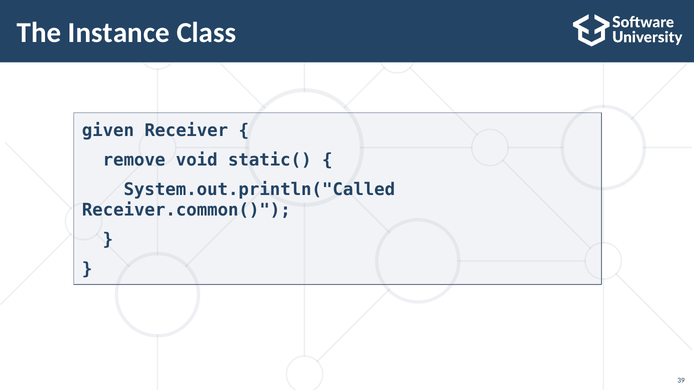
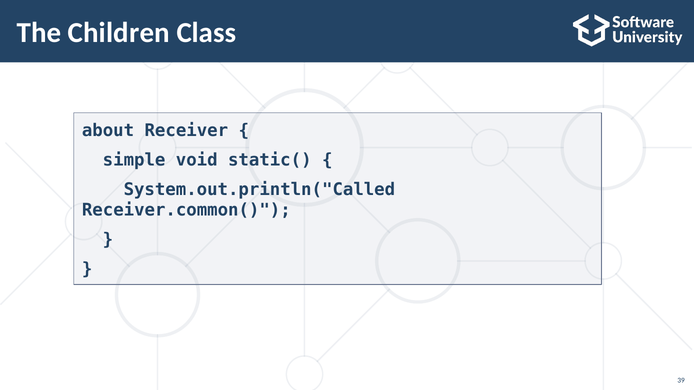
Instance: Instance -> Children (119, 33)
given: given -> about (108, 131)
remove: remove -> simple (134, 160)
